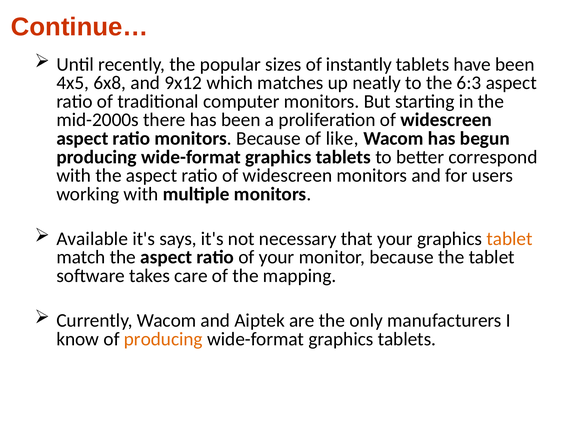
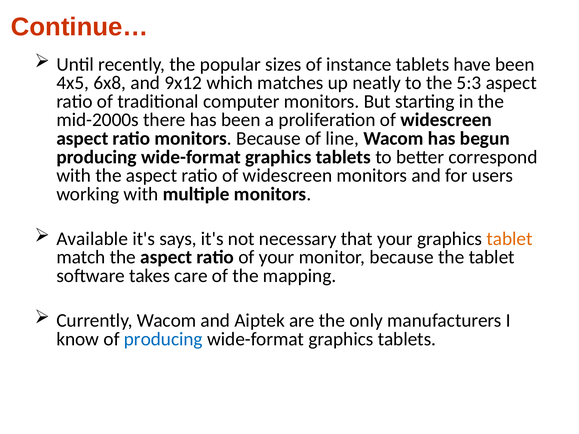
instantly: instantly -> instance (359, 64)
6:3: 6:3 -> 5:3 (469, 83)
like: like -> line (342, 139)
producing colour: orange -> blue (163, 339)
